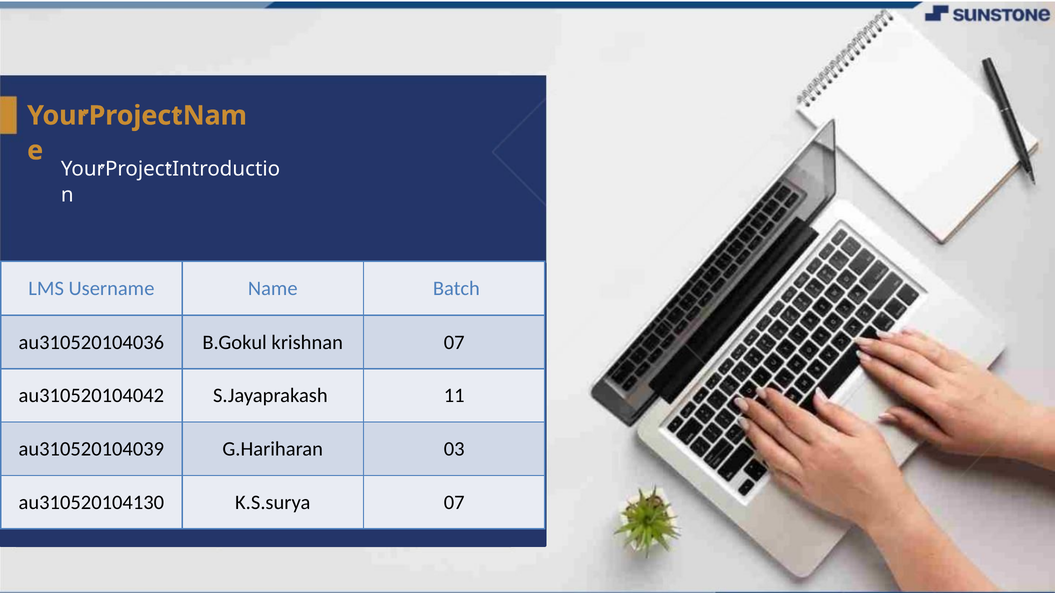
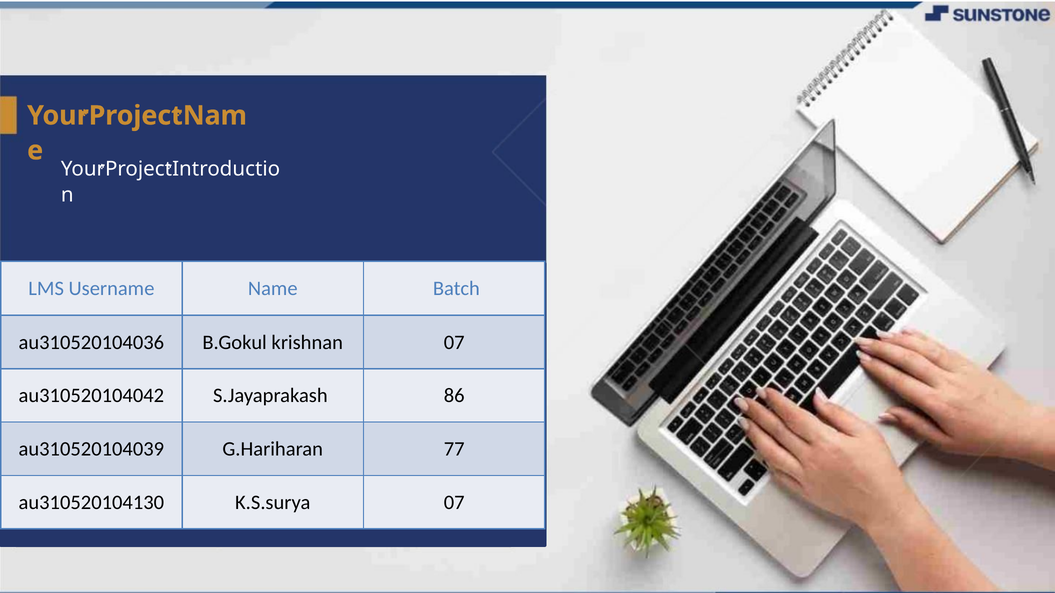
11: 11 -> 86 (454, 396)
03: 03 -> 77 (454, 449)
